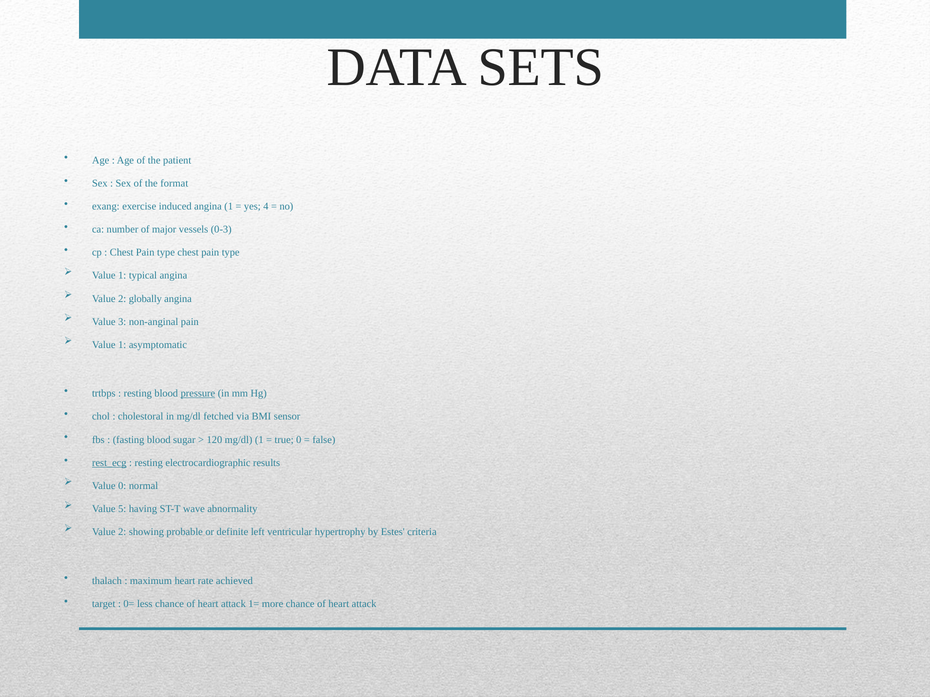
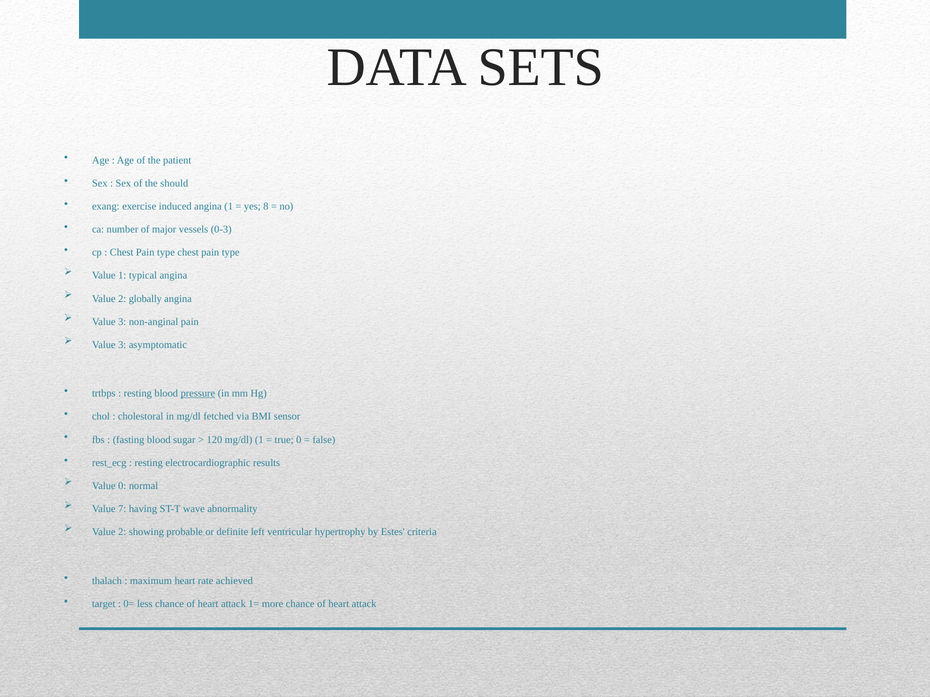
format: format -> should (174, 183)
4: 4 -> 8 (266, 206)
1: 1 -> 3 (122, 345)
rest_ecg underline: present -> none (109, 463)
5: 5 -> 7 (122, 509)
